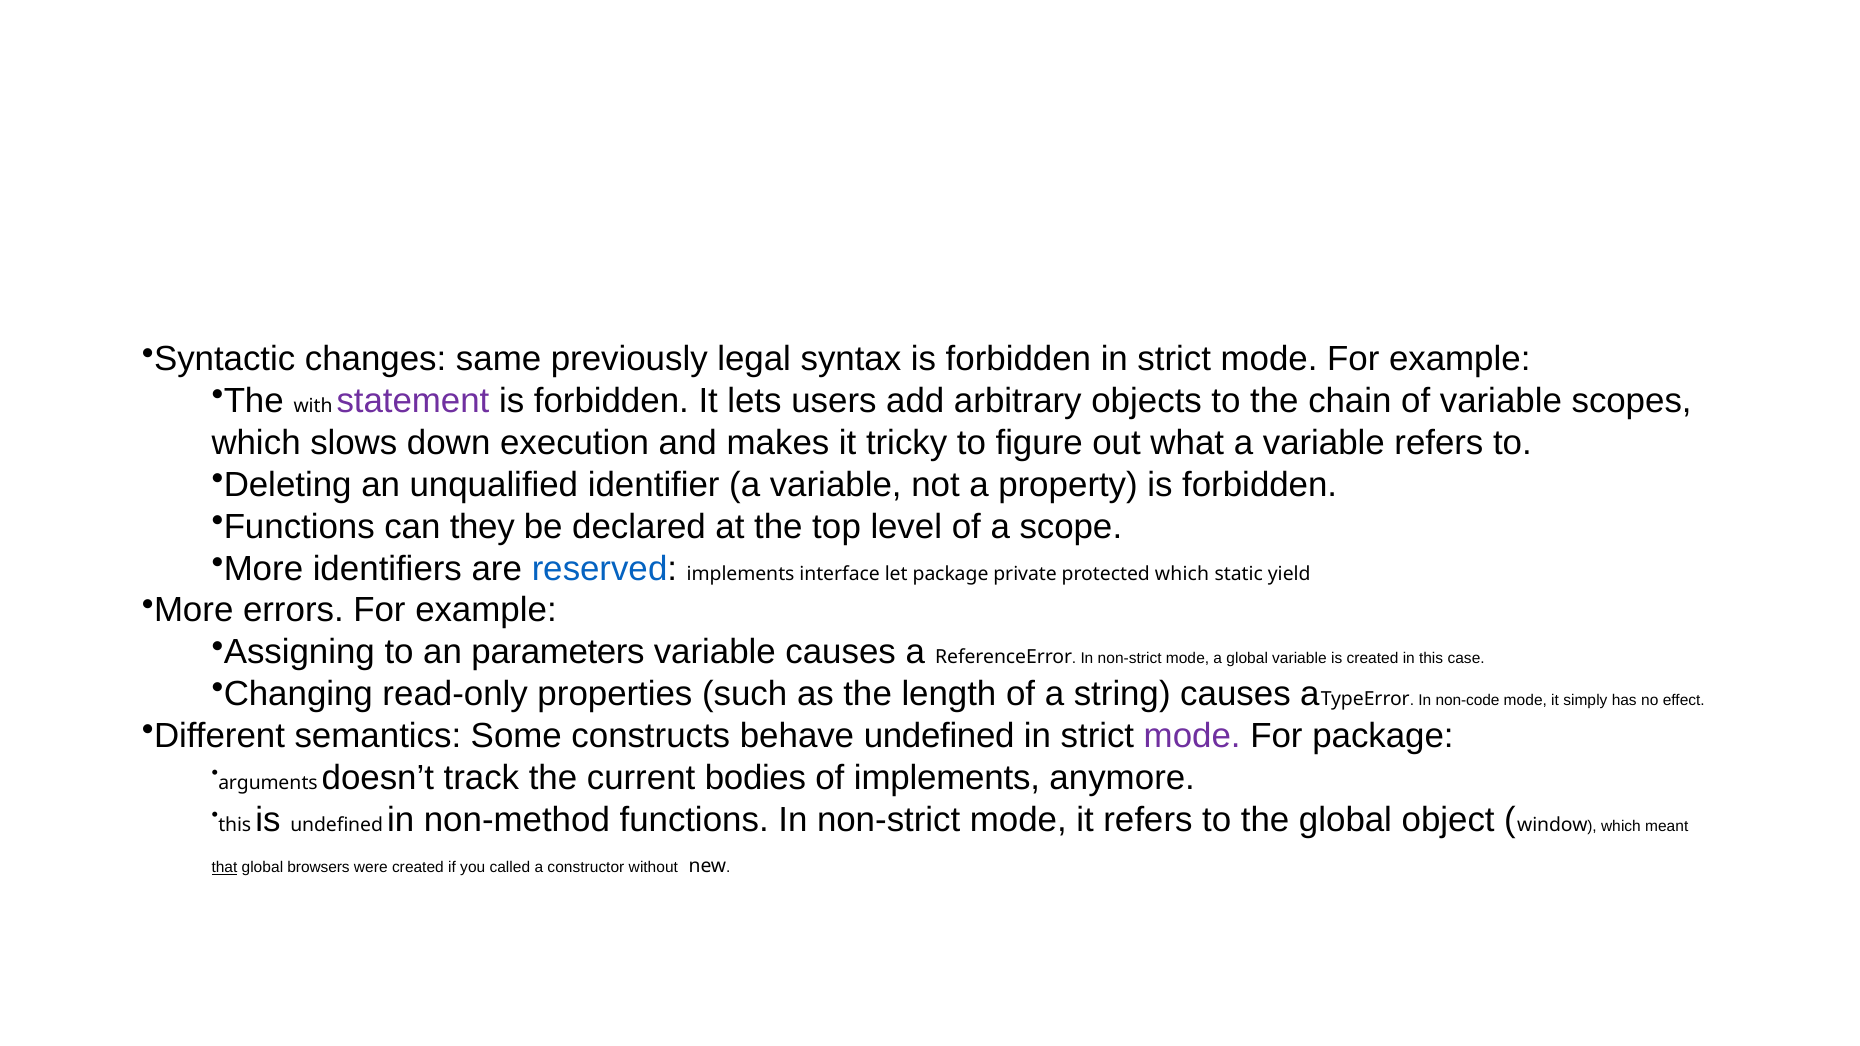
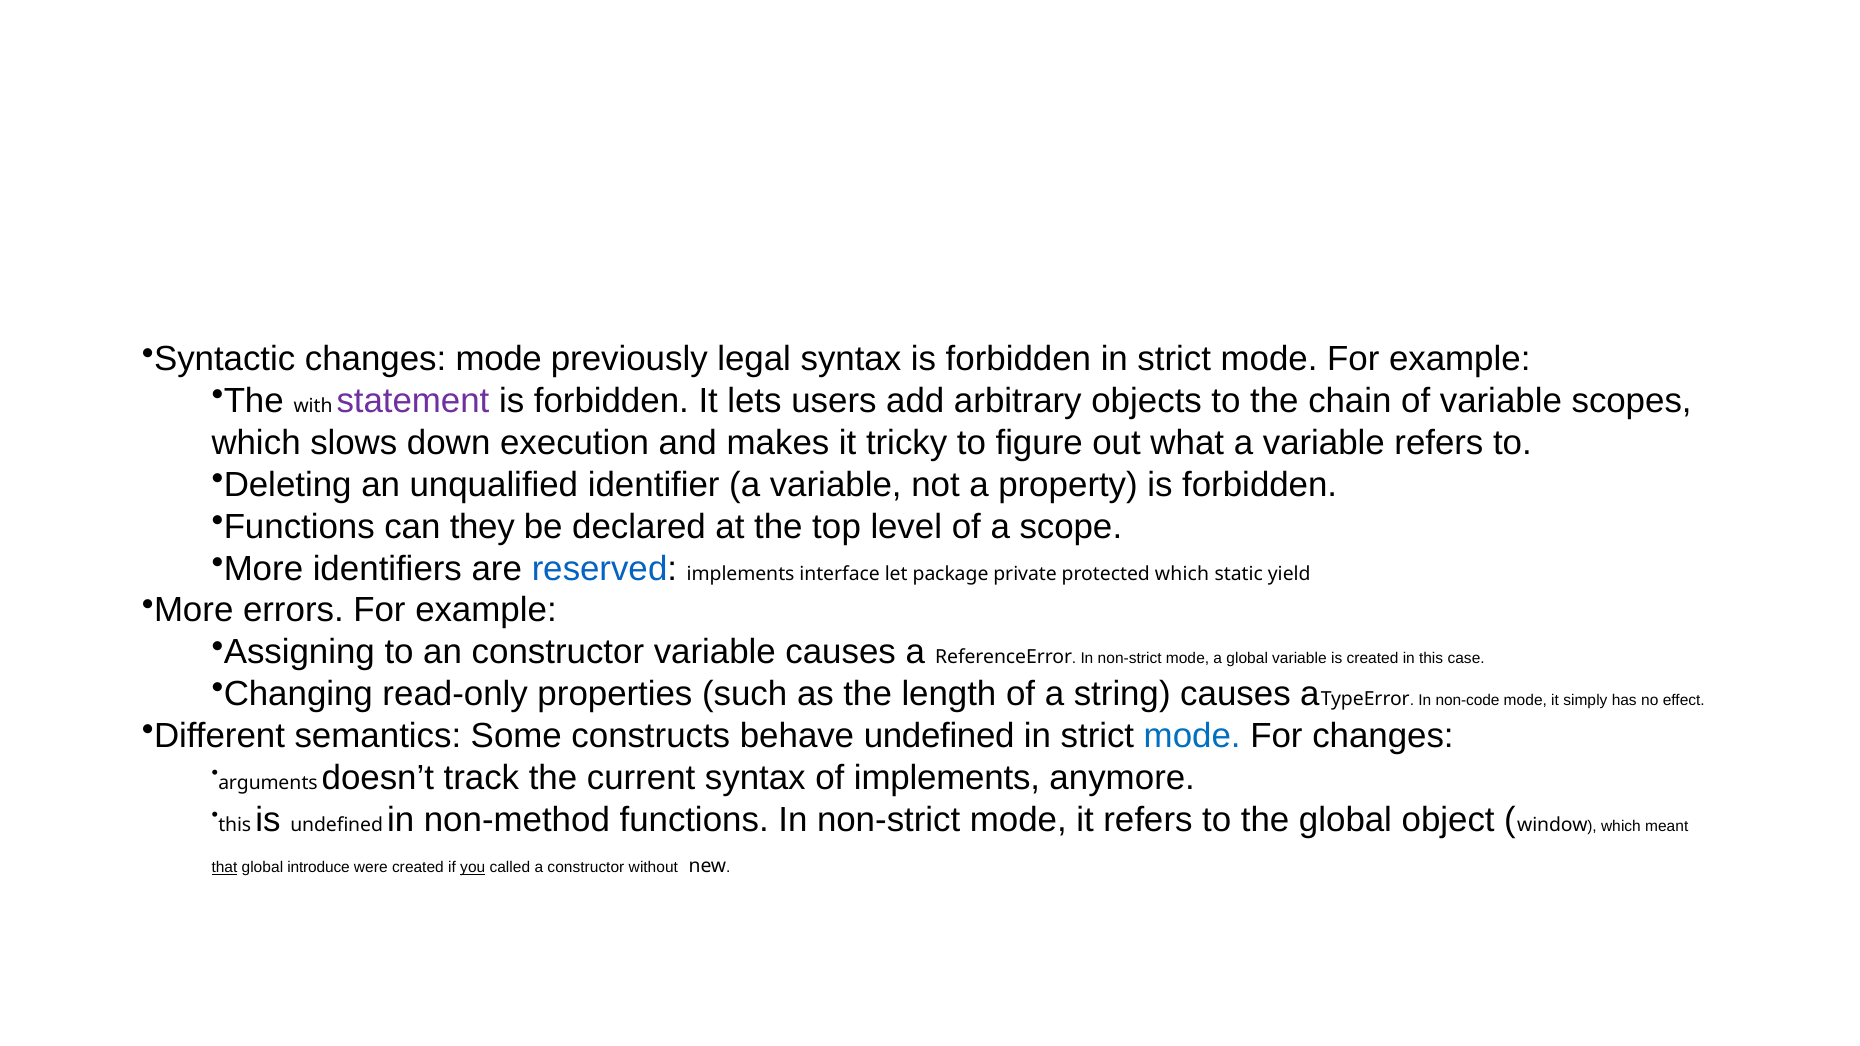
changes same: same -> mode (499, 359)
an parameters: parameters -> constructor (558, 652)
mode colour: purple -> blue (1192, 736)
For package: package -> changes (1383, 736)
current bodies: bodies -> syntax (755, 778)
browsers: browsers -> introduce (319, 868)
you underline: none -> present (473, 868)
